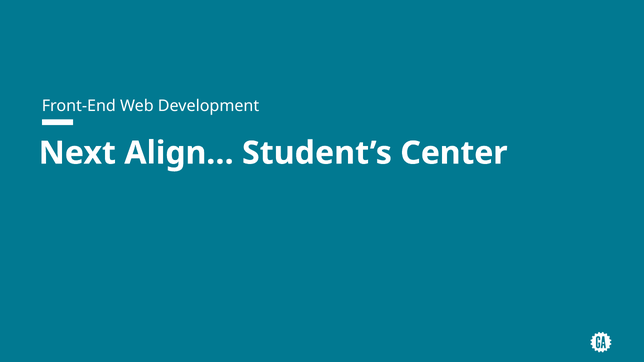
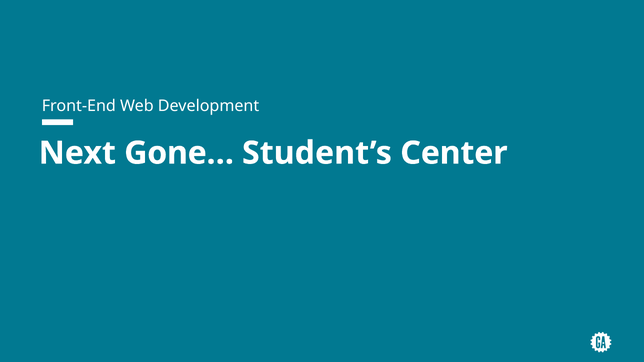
Align…: Align… -> Gone… (179, 153)
